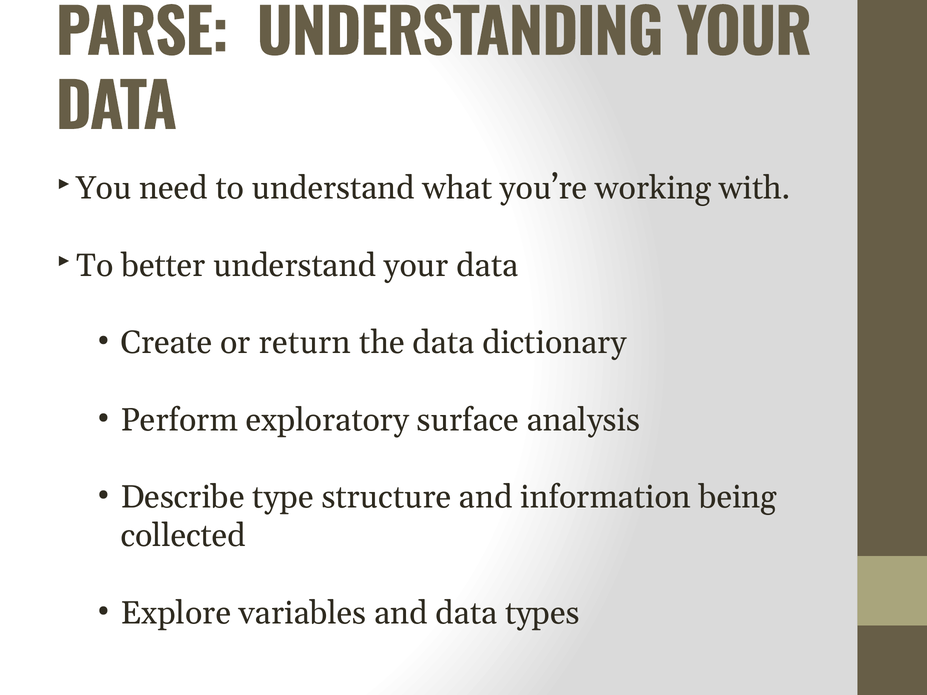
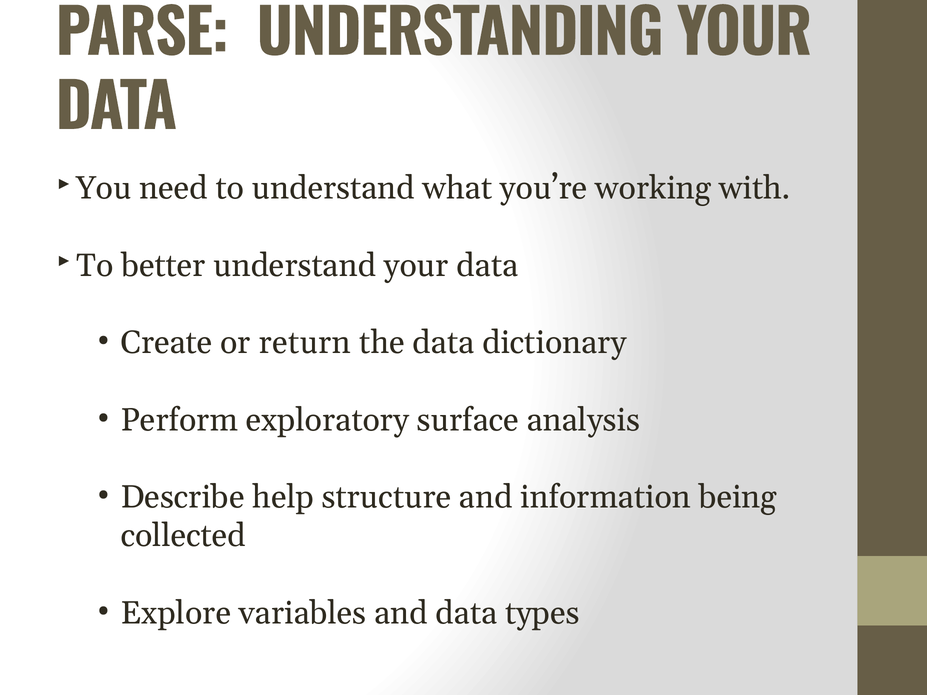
type: type -> help (283, 497)
